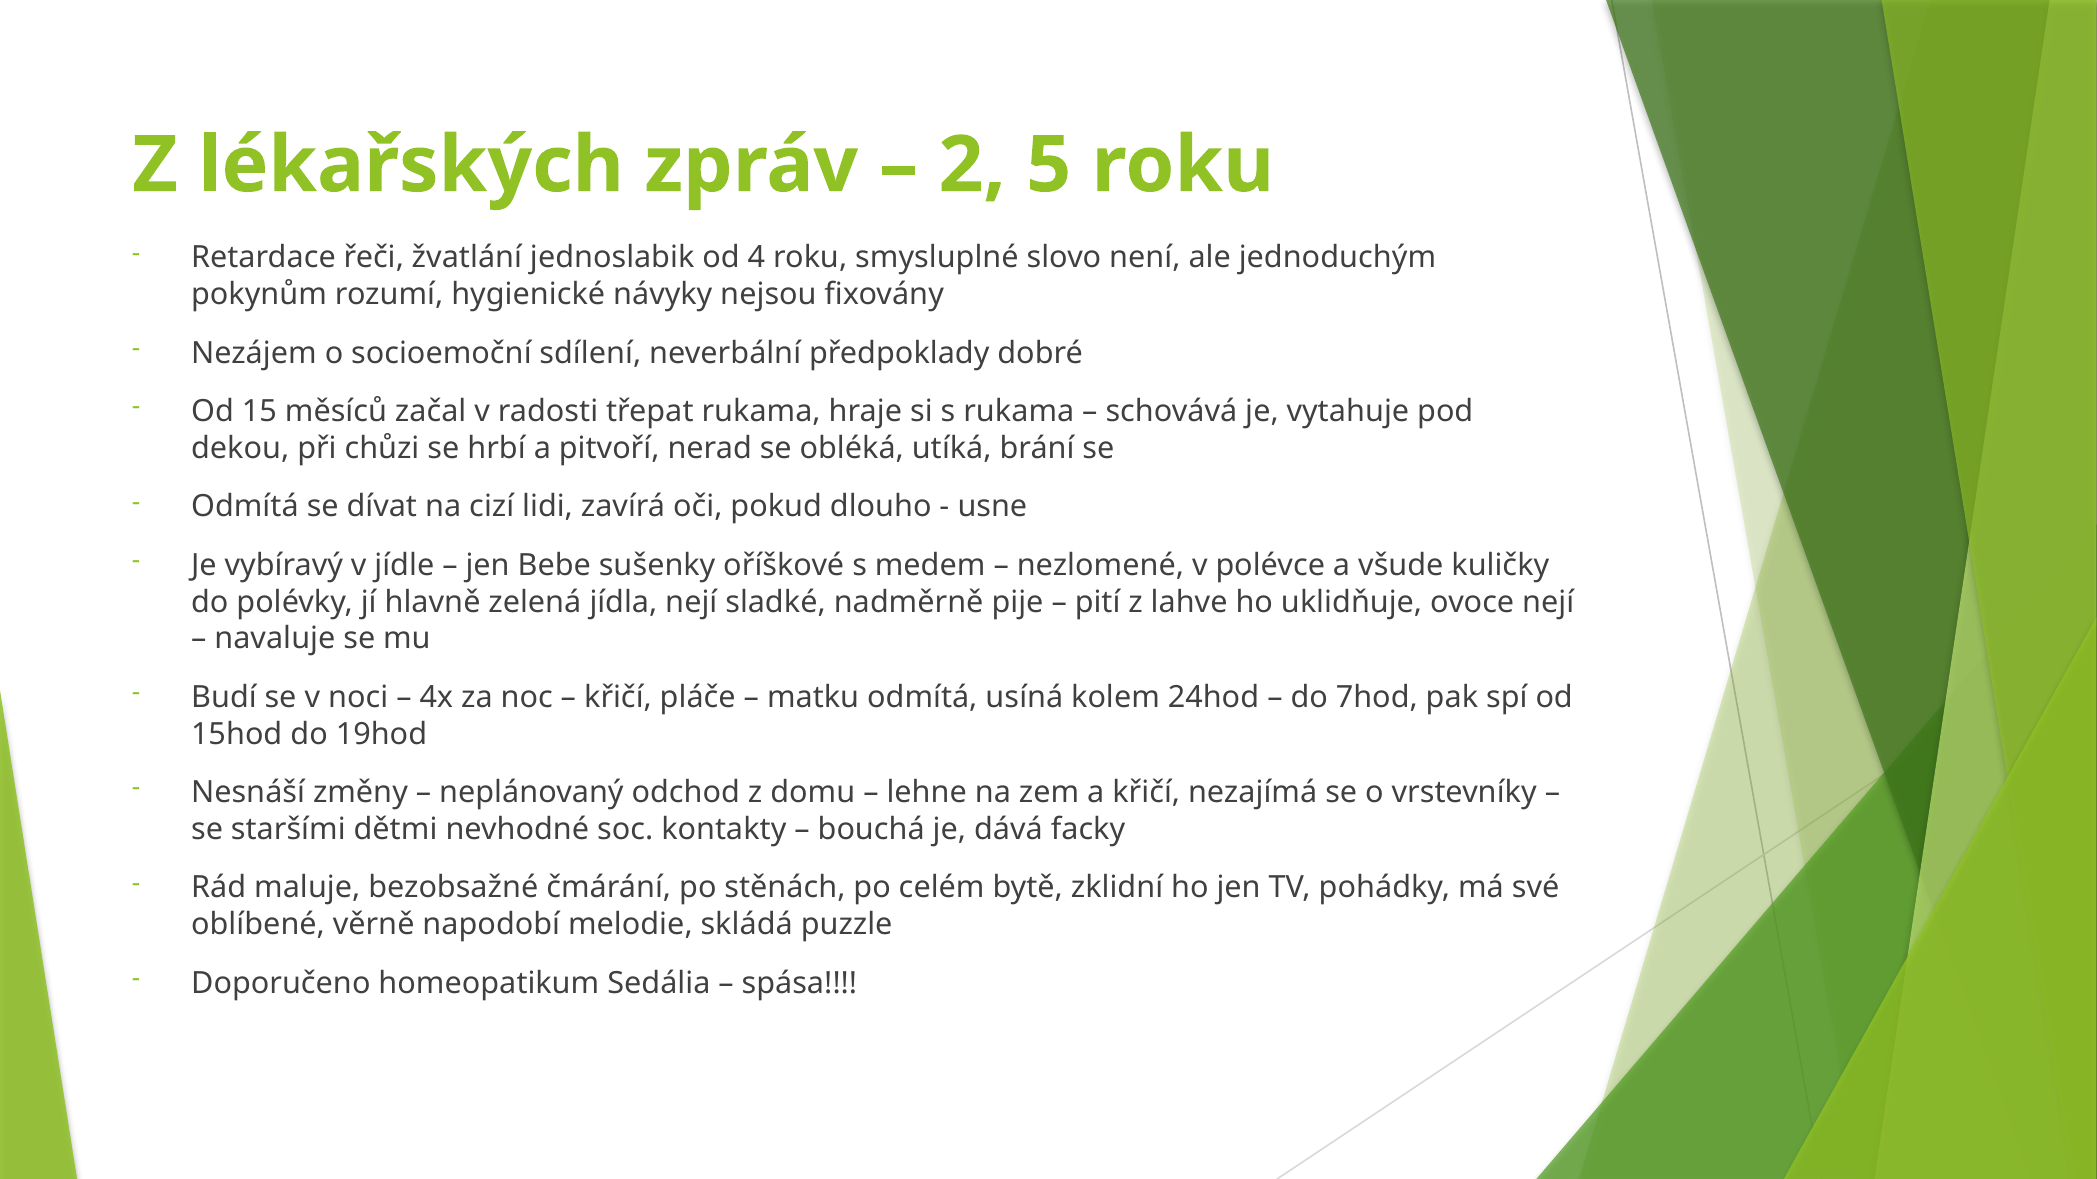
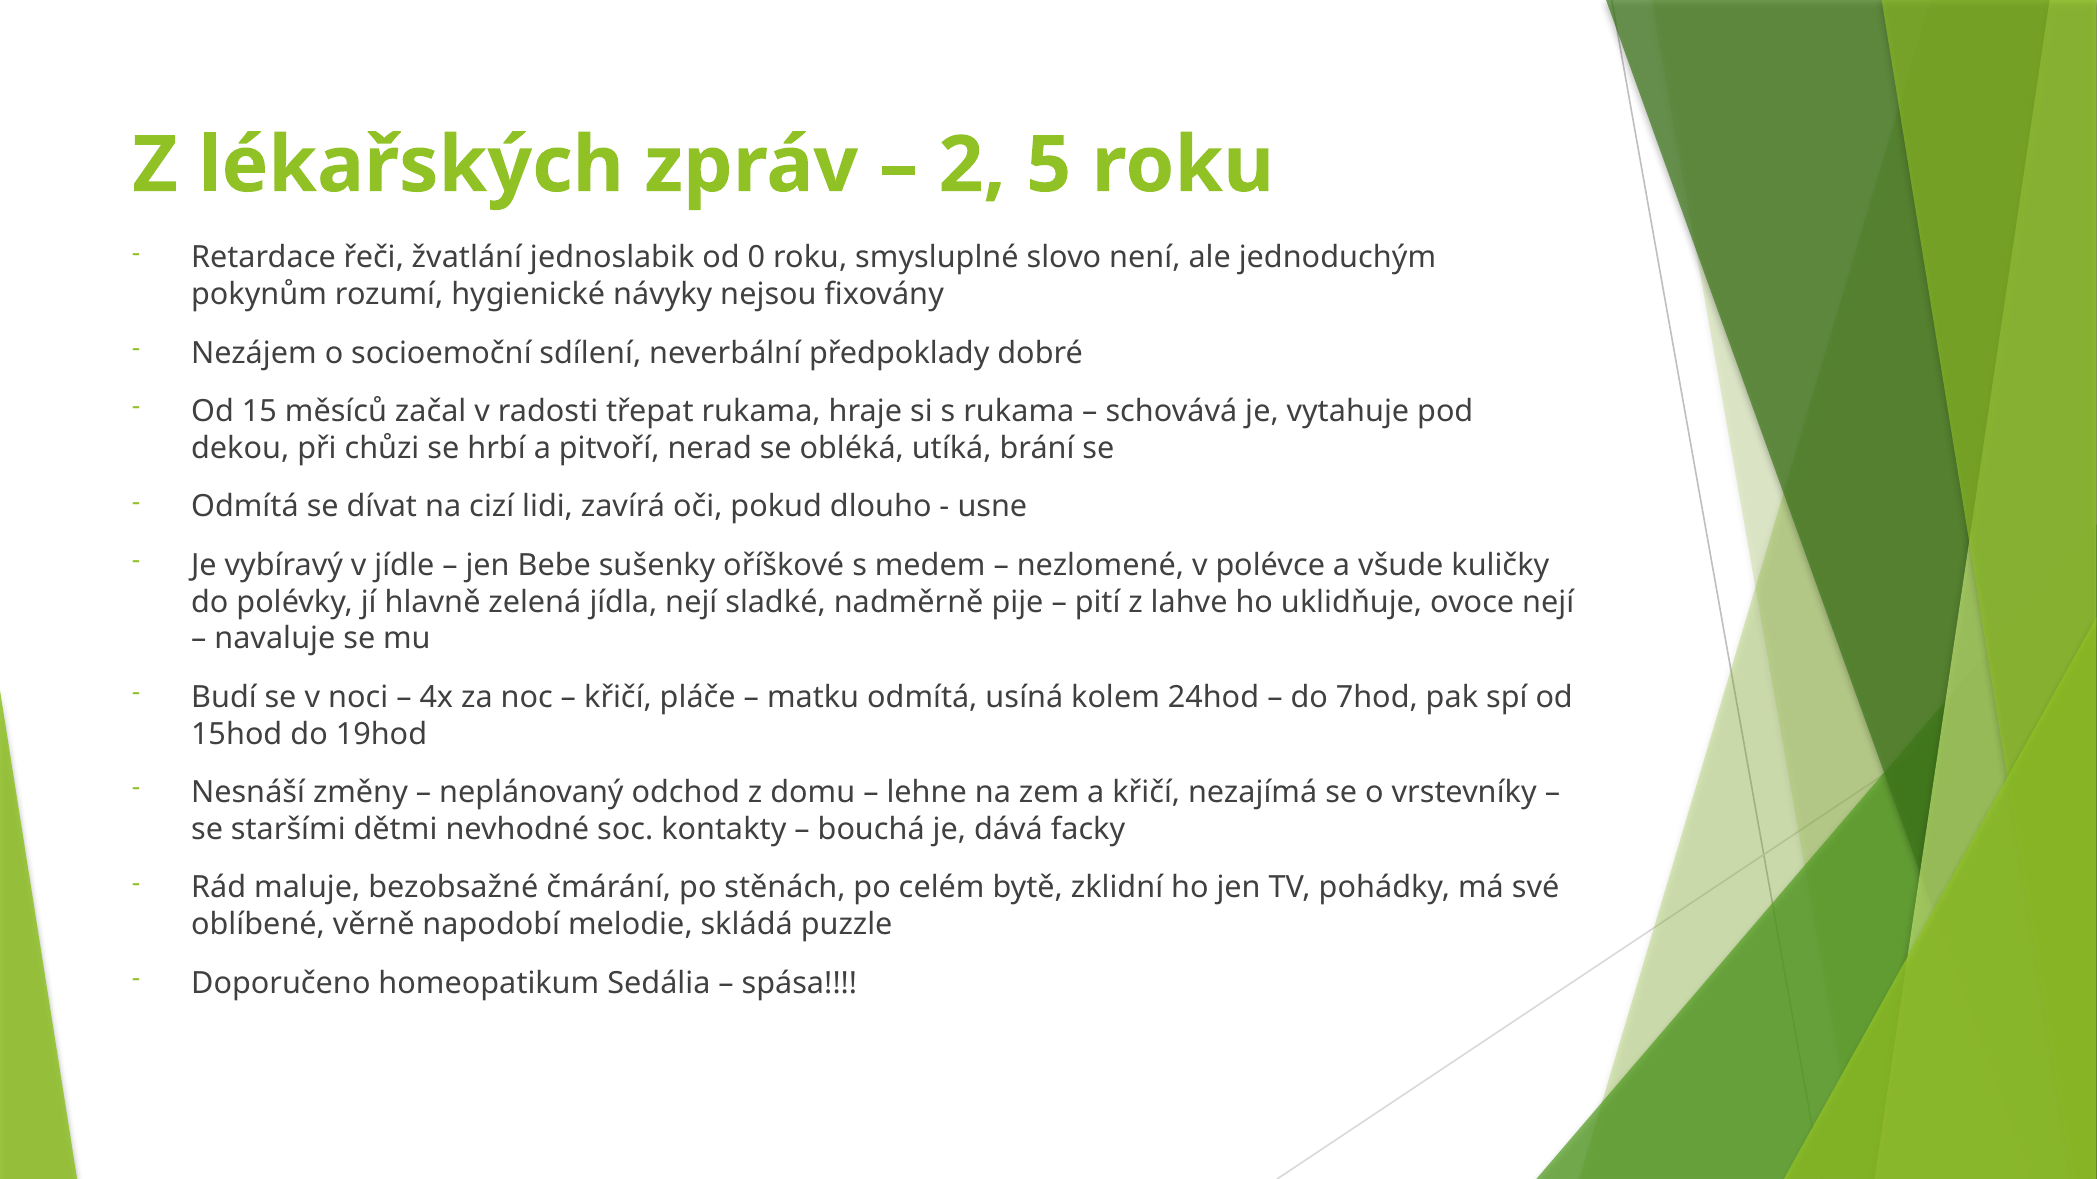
4: 4 -> 0 (756, 258)
